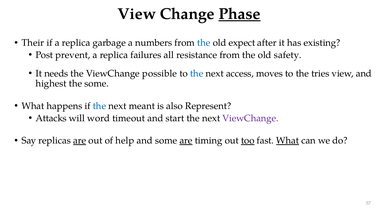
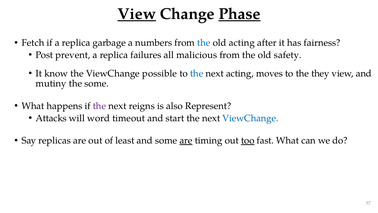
View underline: none -> present (137, 14)
Their: Their -> Fetch (33, 43)
old expect: expect -> acting (242, 43)
existing: existing -> fairness (322, 43)
resistance: resistance -> malicious (197, 55)
needs: needs -> know (56, 73)
next access: access -> acting (240, 73)
tries: tries -> they (320, 73)
highest: highest -> mutiny (51, 83)
the colour: blue -> purple (99, 106)
meant: meant -> reigns (142, 106)
ViewChange colour: purple -> blue (250, 118)
are underline: present -> none (80, 140)
help: help -> least (125, 140)
What underline: present -> none (288, 140)
